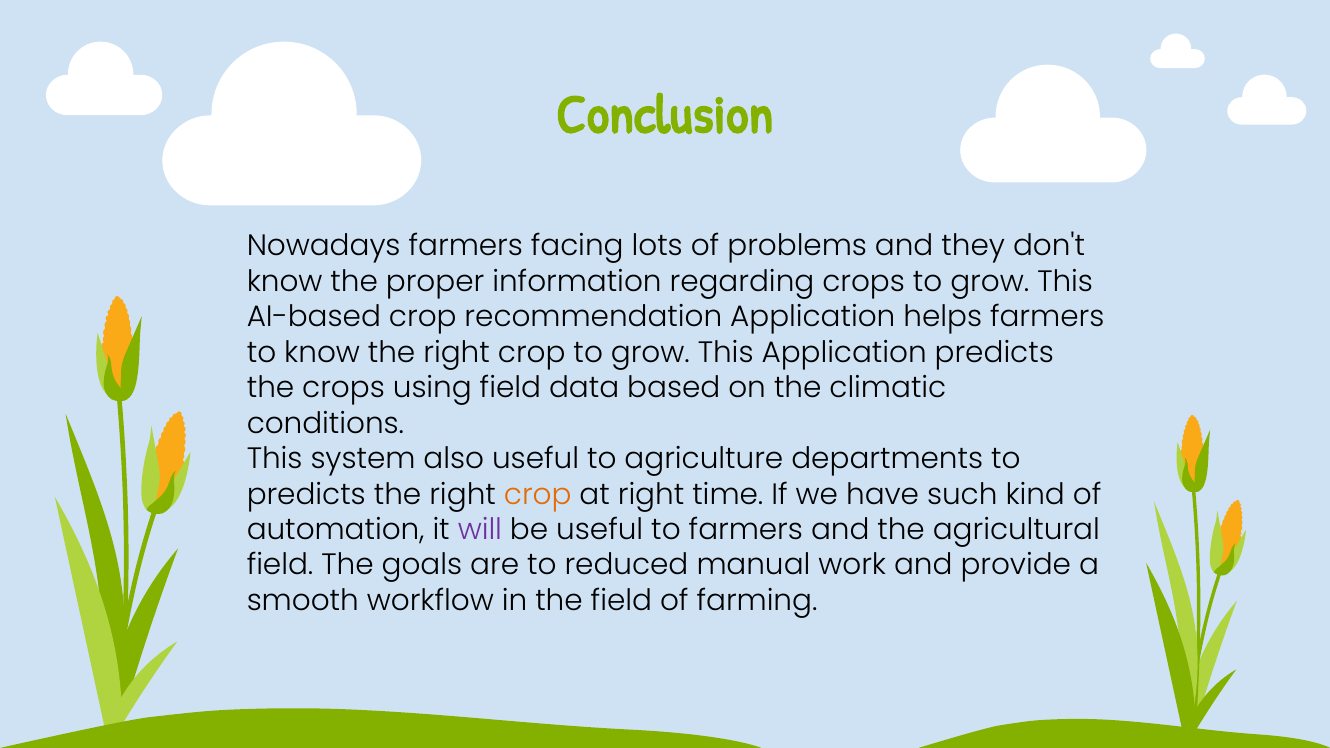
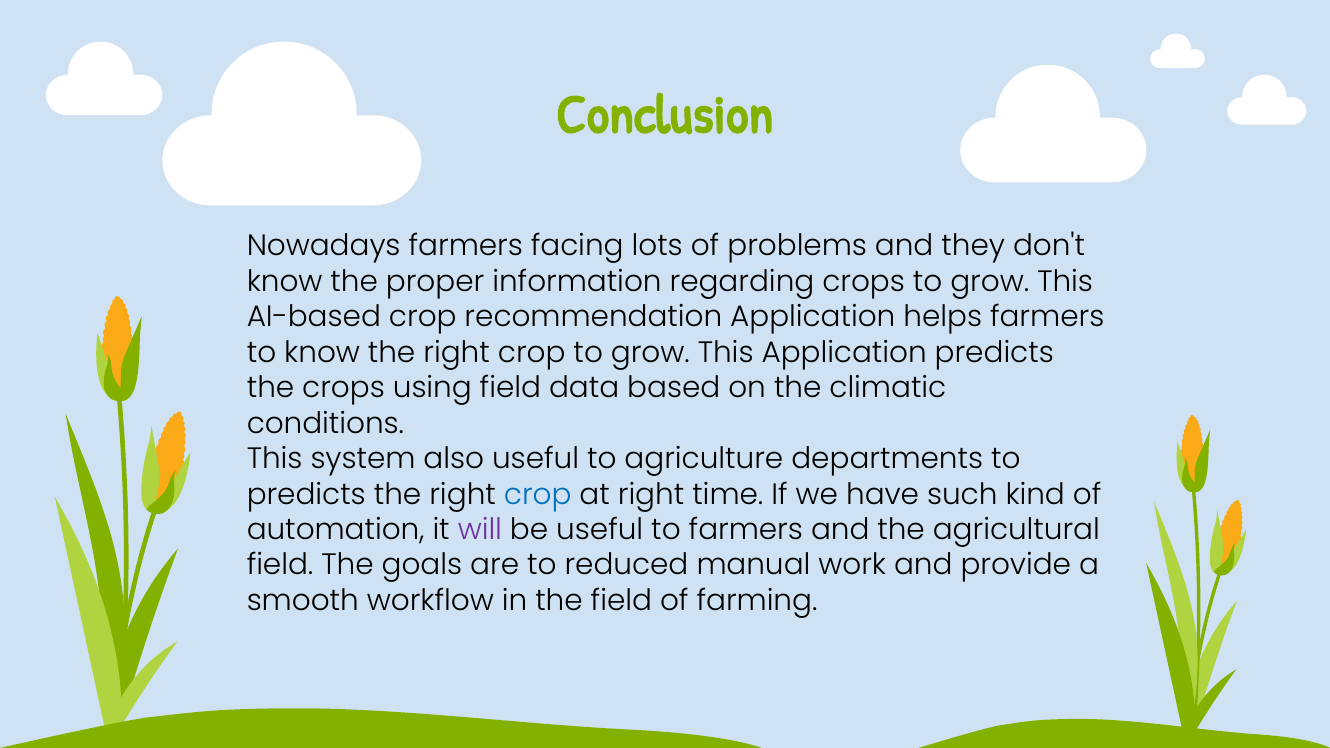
crop colour: orange -> blue (538, 494)
